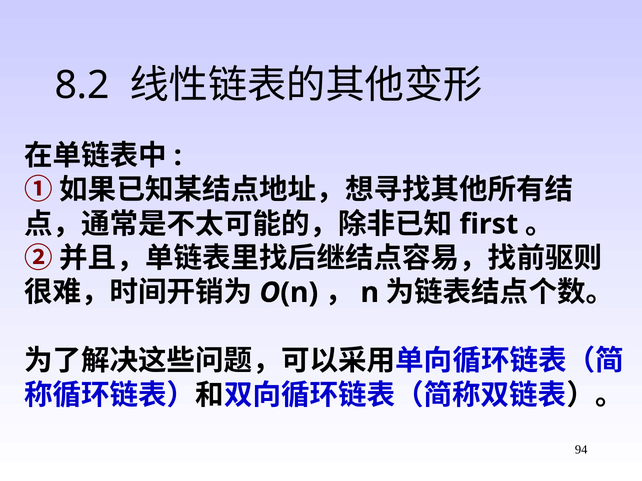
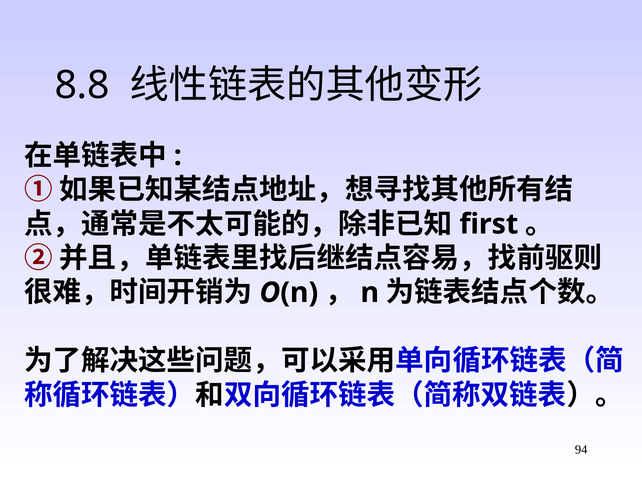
8.2: 8.2 -> 8.8 (82, 86)
